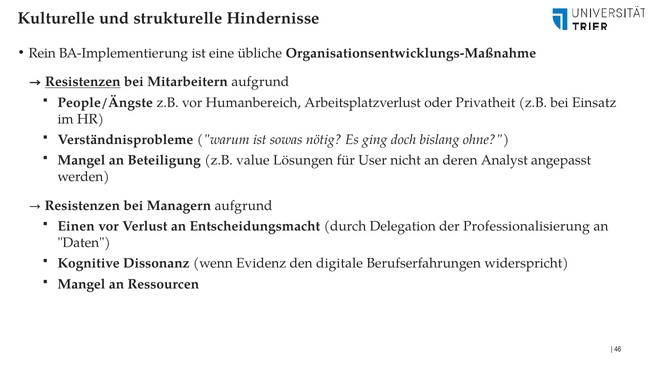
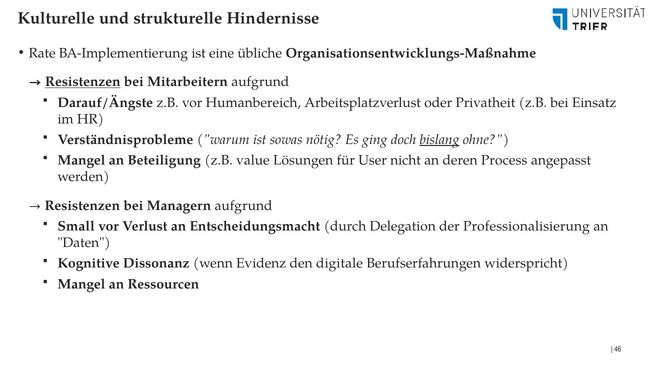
Rein: Rein -> Rate (42, 53)
People/Ängste: People/Ängste -> Darauf/Ängste (105, 102)
bislang underline: none -> present (440, 140)
Analyst: Analyst -> Process (504, 160)
Einen: Einen -> Small (76, 226)
